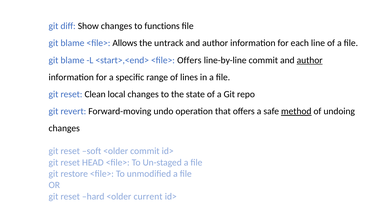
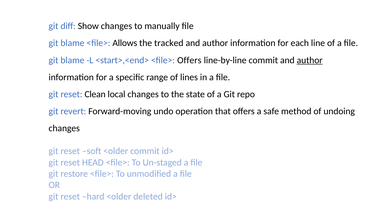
functions: functions -> manually (162, 26)
untrack: untrack -> tracked (169, 43)
method underline: present -> none (296, 111)
current: current -> deleted (148, 196)
